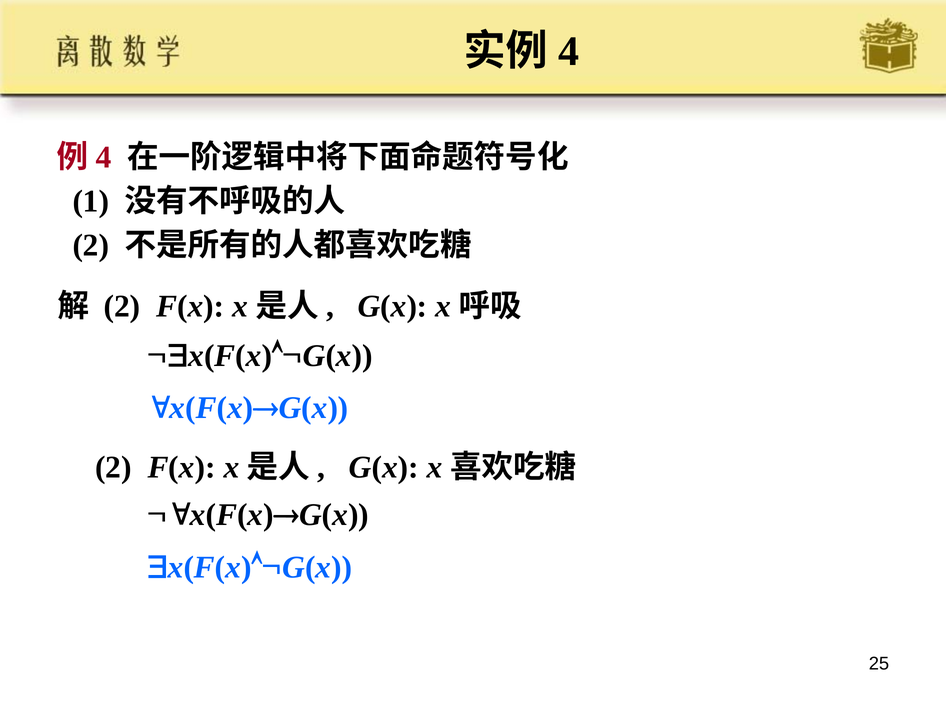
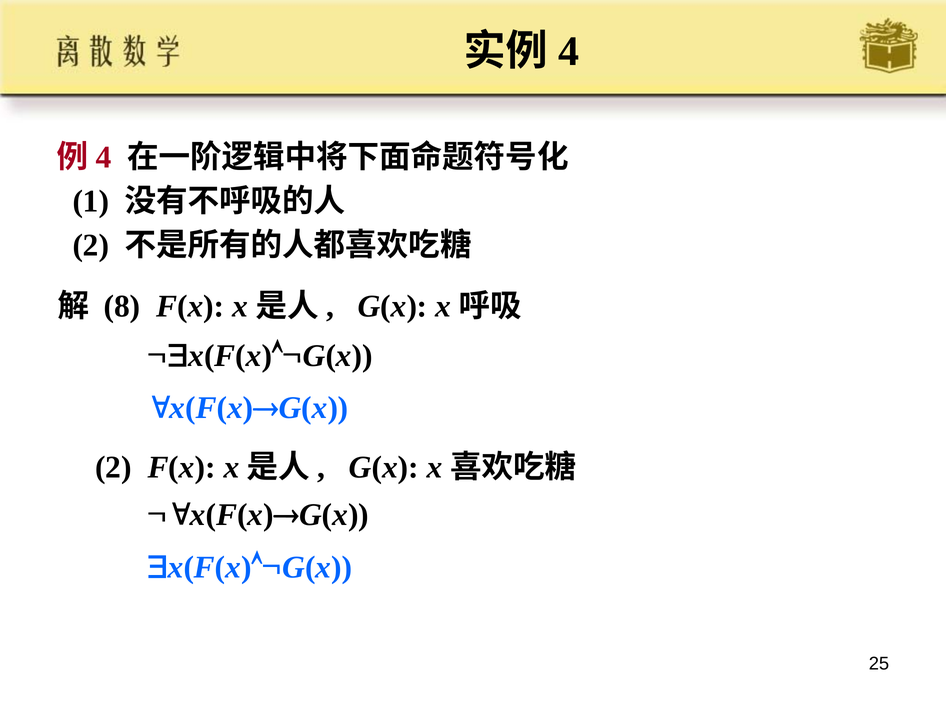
2: 2 -> 8 (122, 306)
